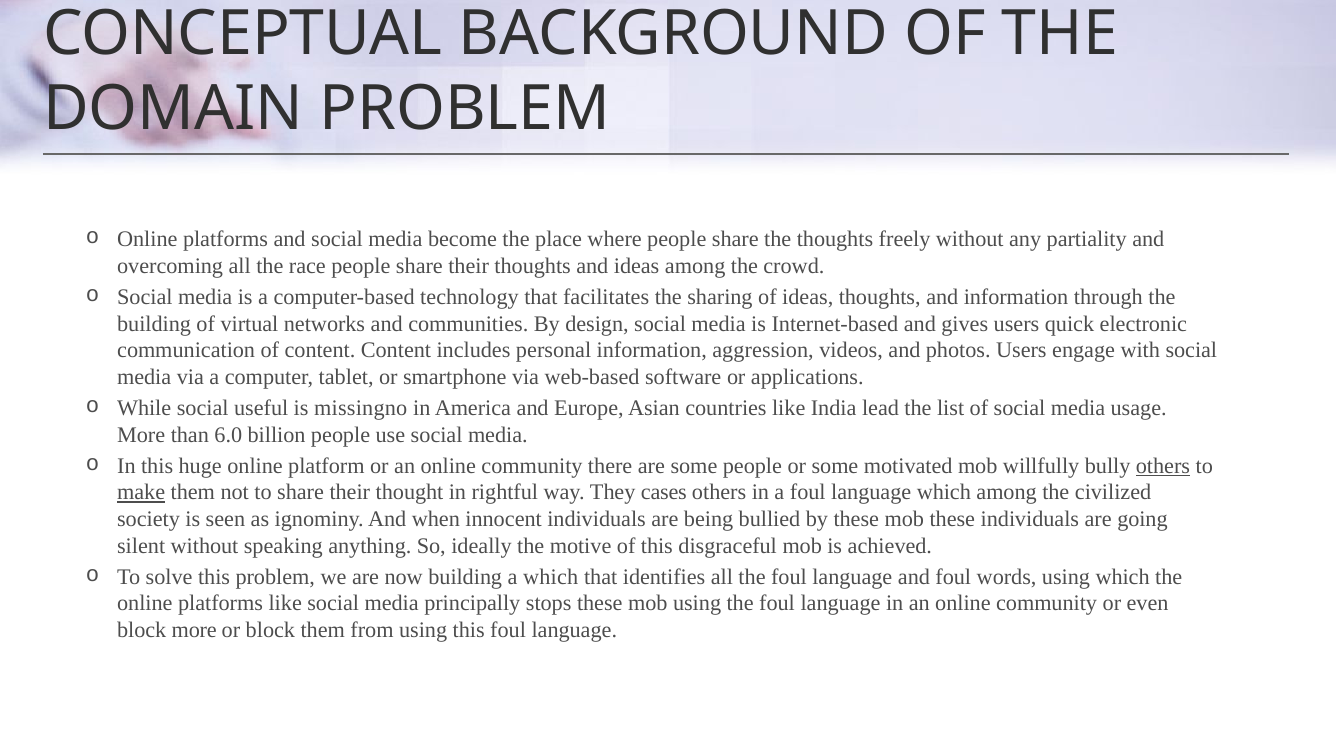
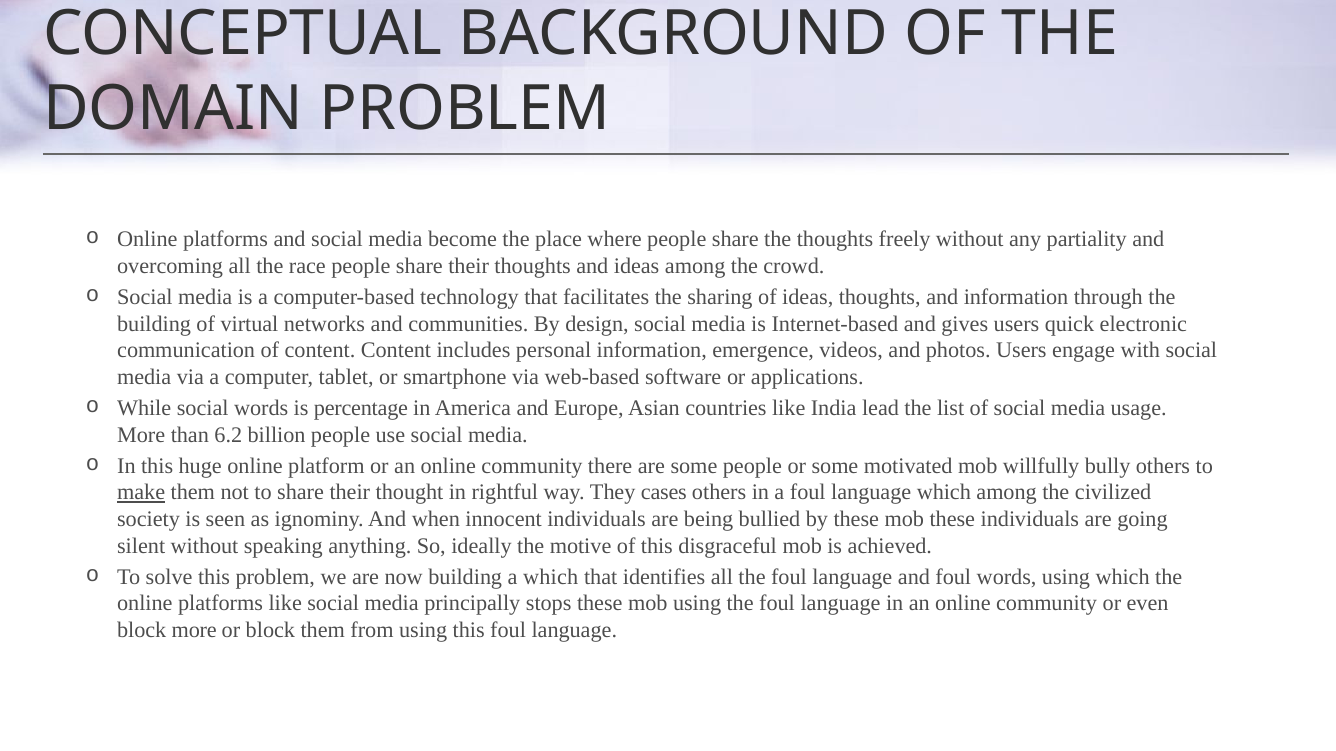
aggression: aggression -> emergence (763, 351)
social useful: useful -> words (261, 408)
missingno: missingno -> percentage (361, 408)
6.0: 6.0 -> 6.2 (228, 435)
others underline: present -> none (1163, 466)
